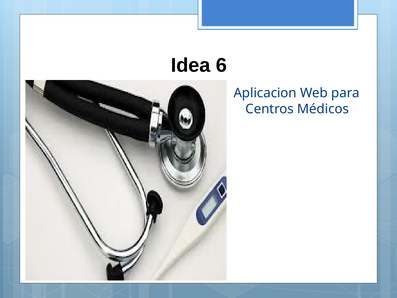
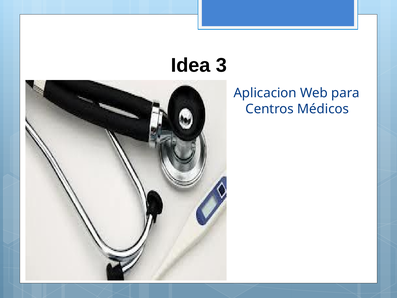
6: 6 -> 3 (221, 65)
